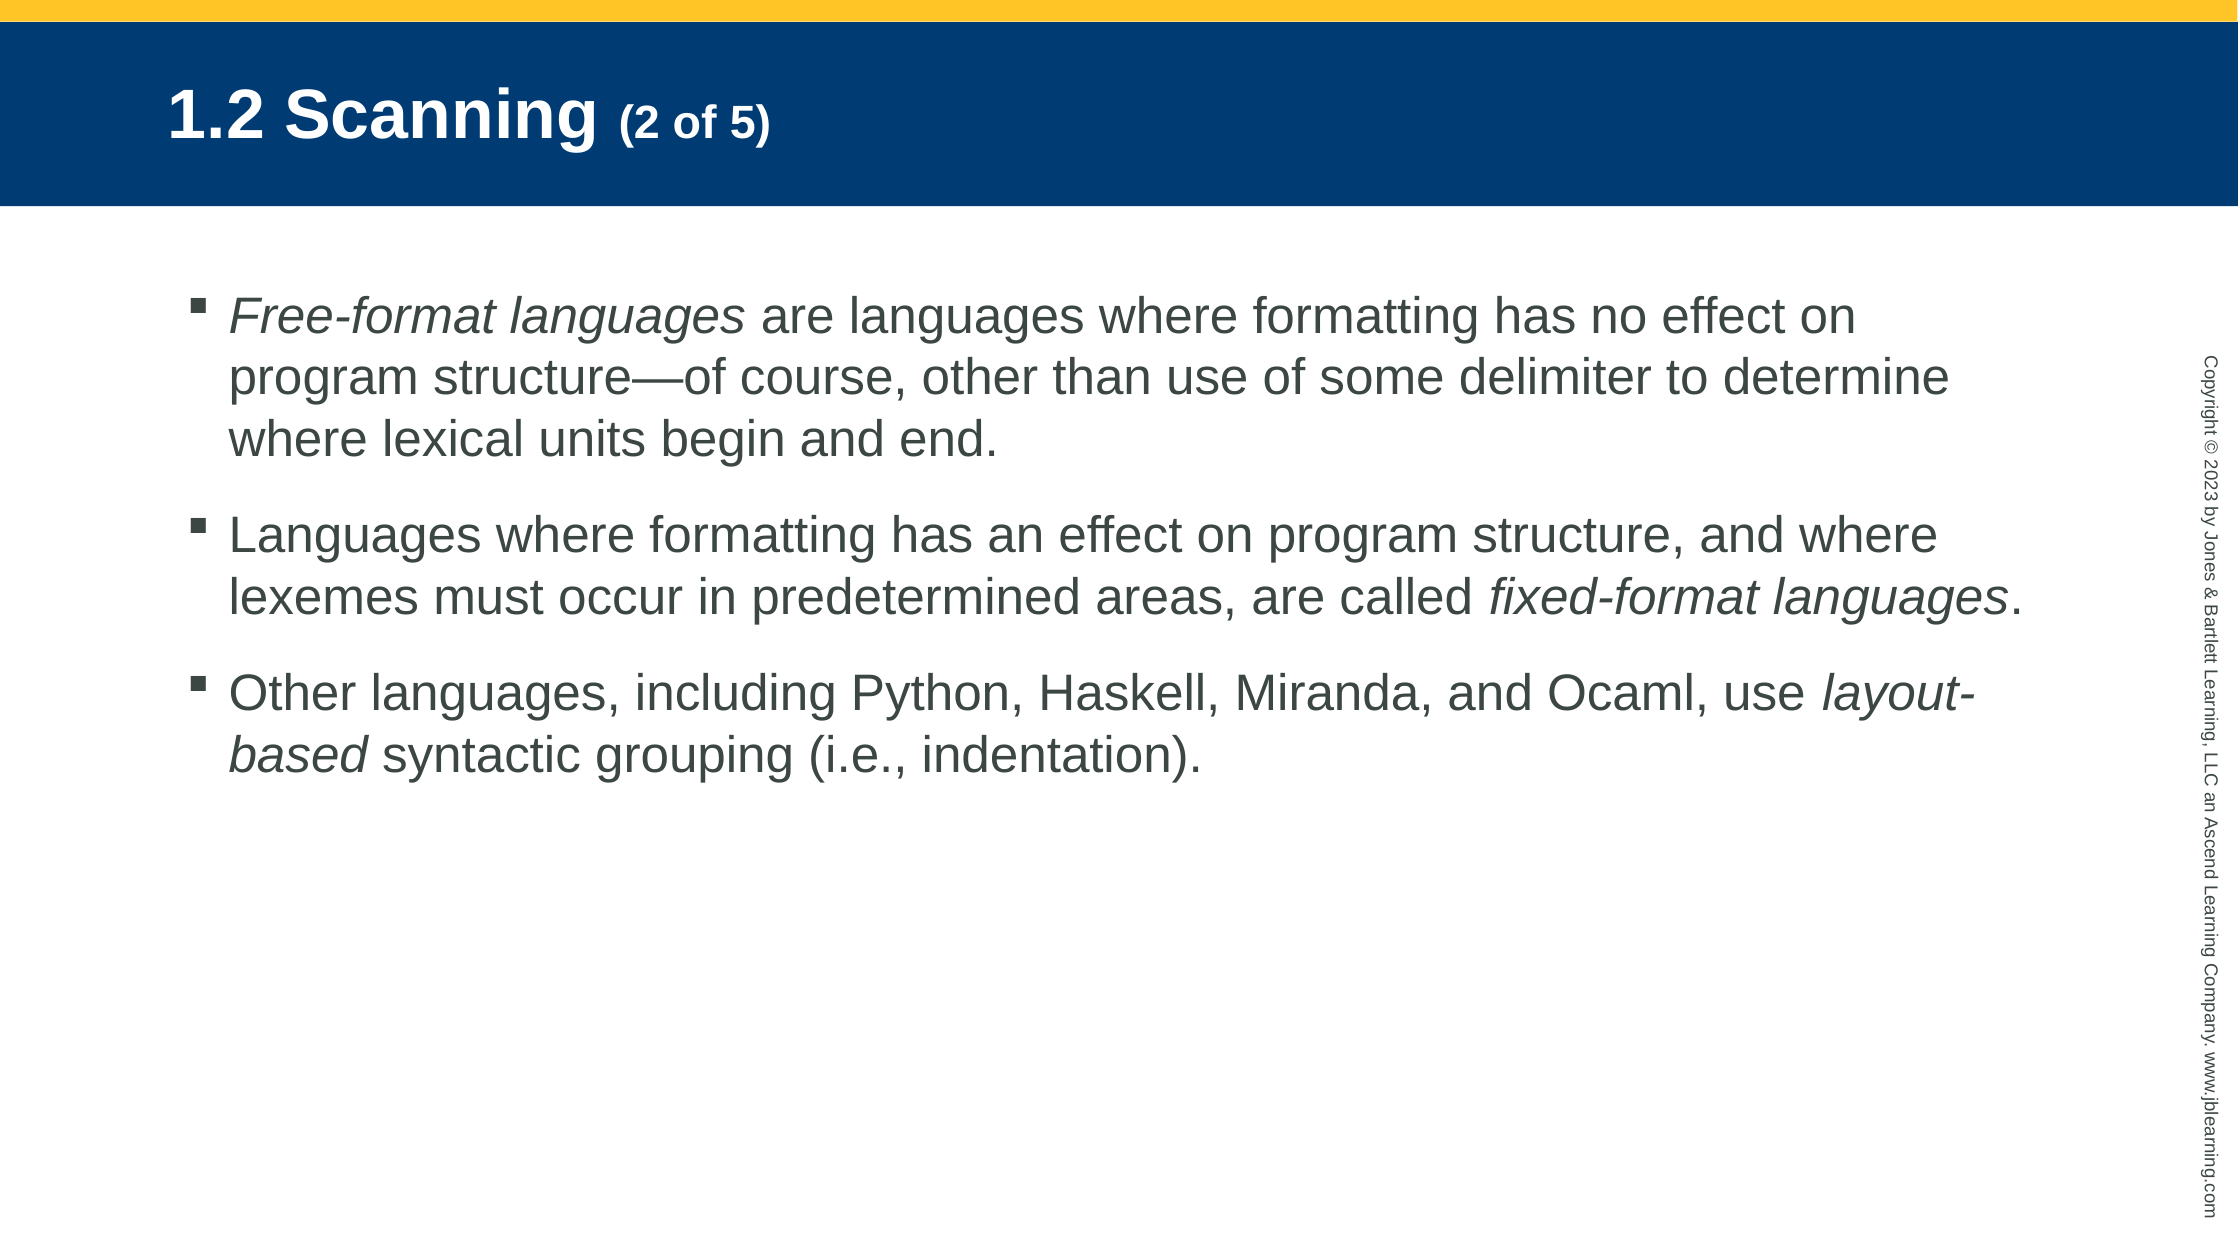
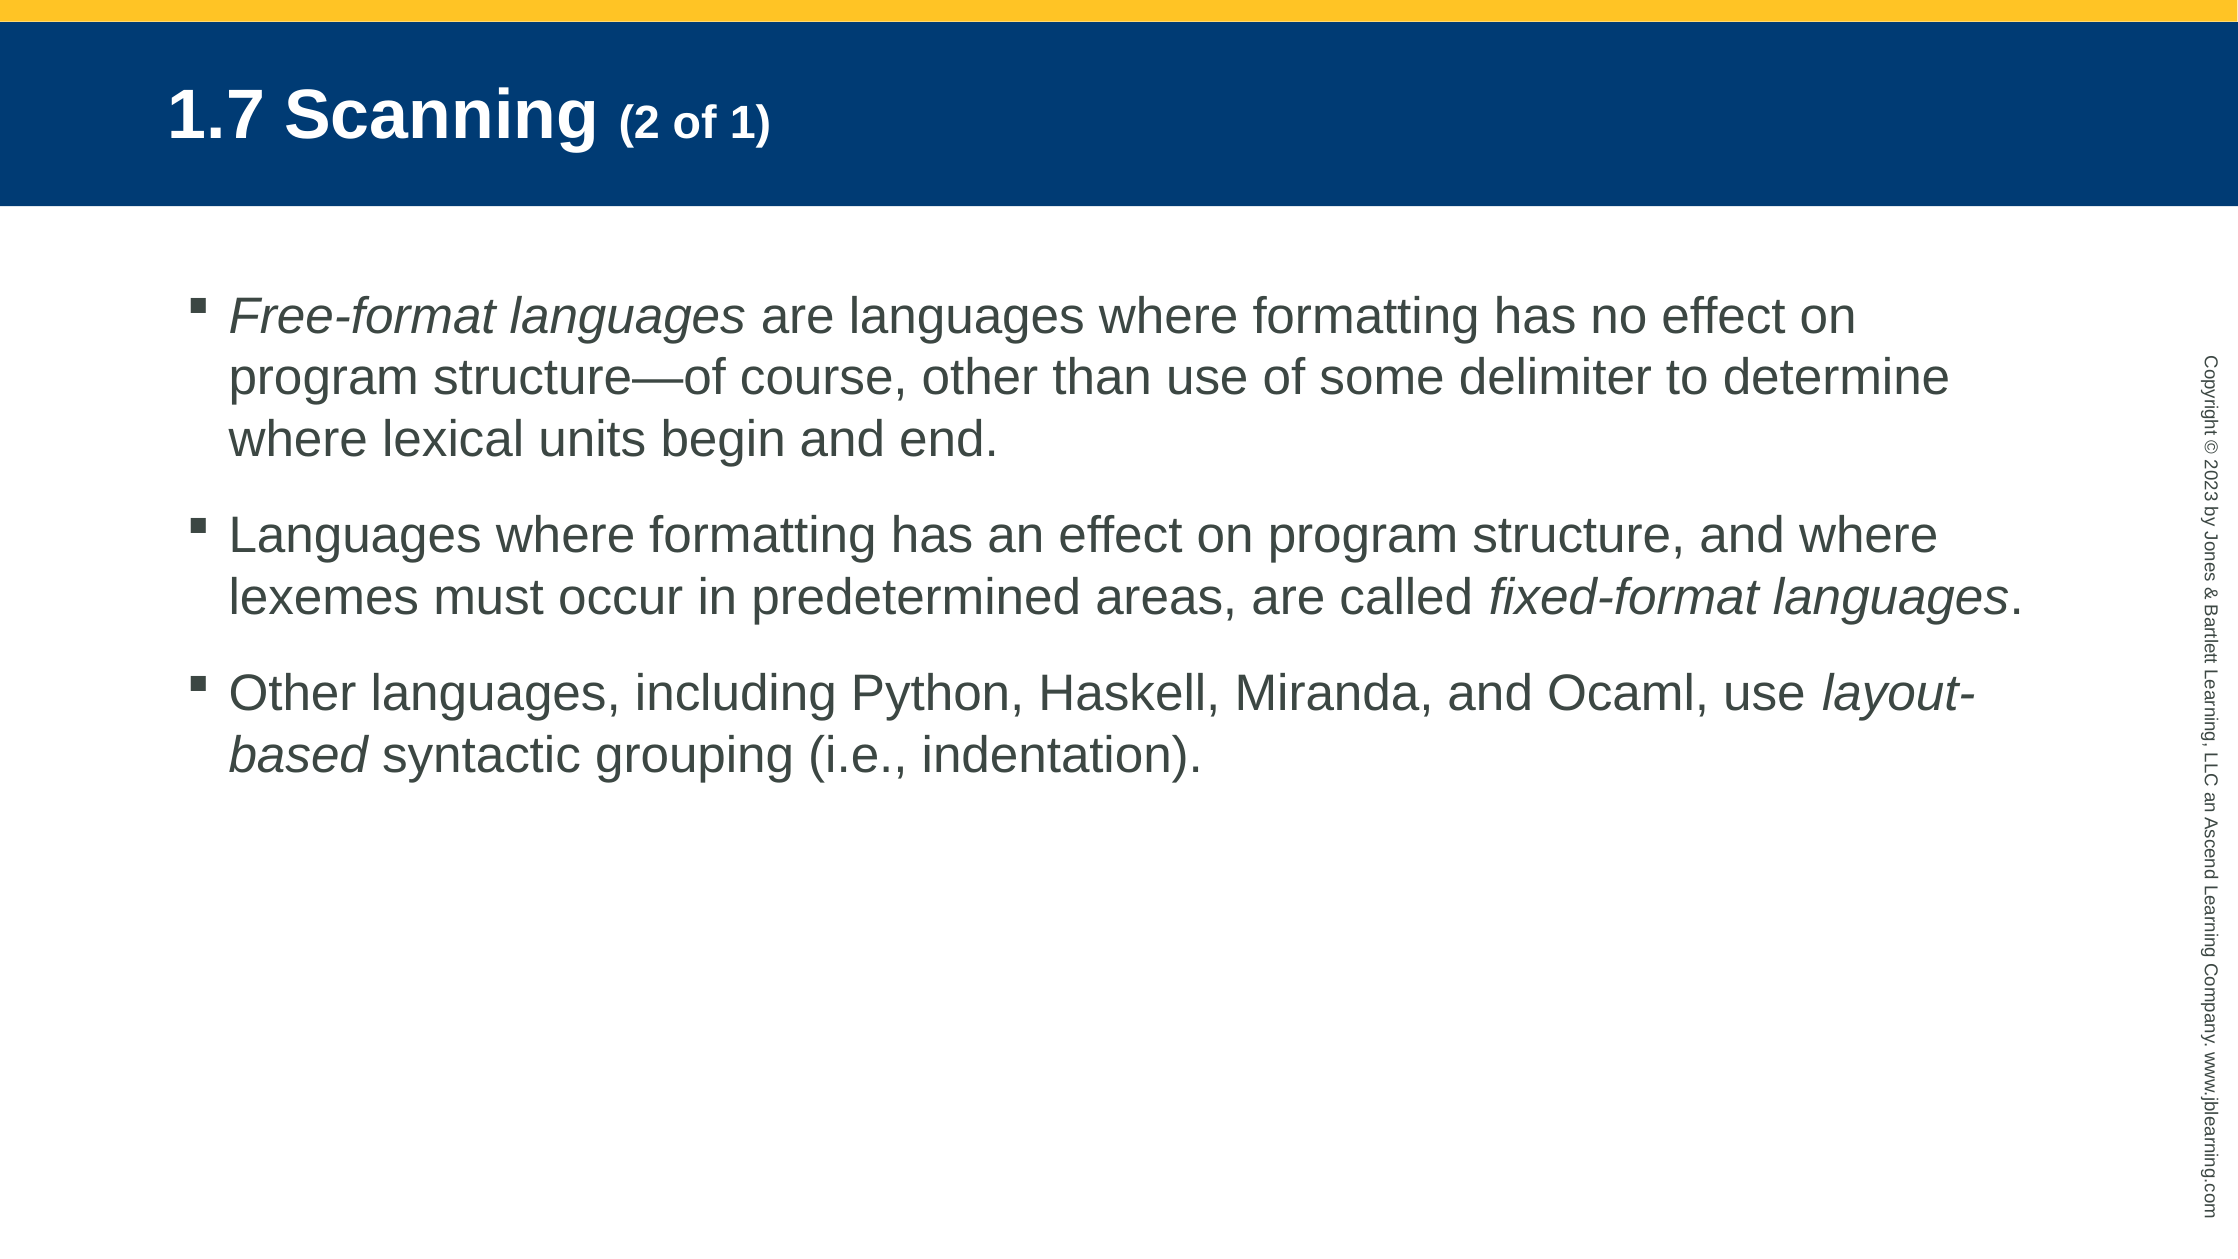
1.2: 1.2 -> 1.7 (216, 115)
5: 5 -> 1 (751, 123)
